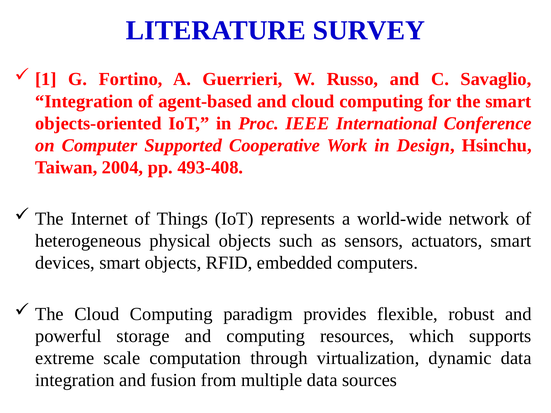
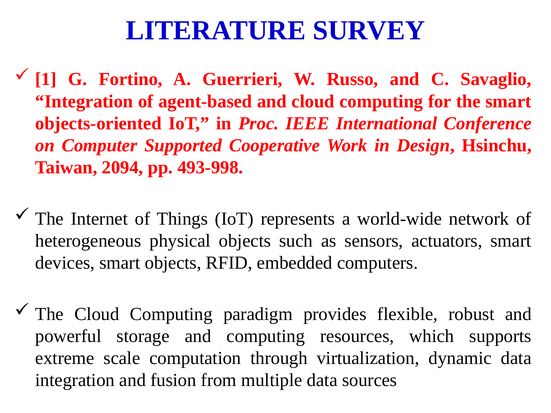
2004: 2004 -> 2094 (123, 167)
493-408: 493-408 -> 493-998 (210, 167)
